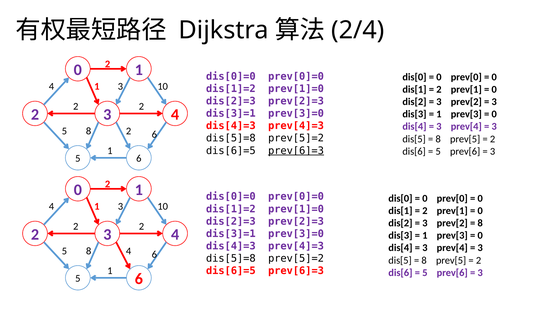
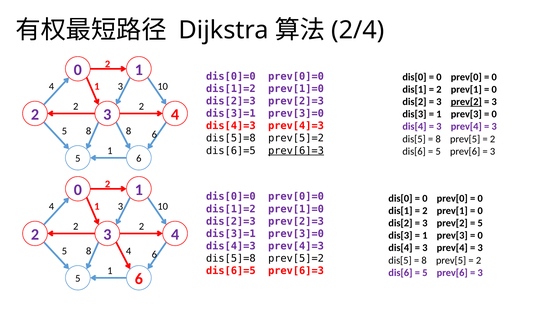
prev[2 underline: none -> present (466, 102)
8 2: 2 -> 8 (129, 131)
8: 8 -> 5 (480, 223)
